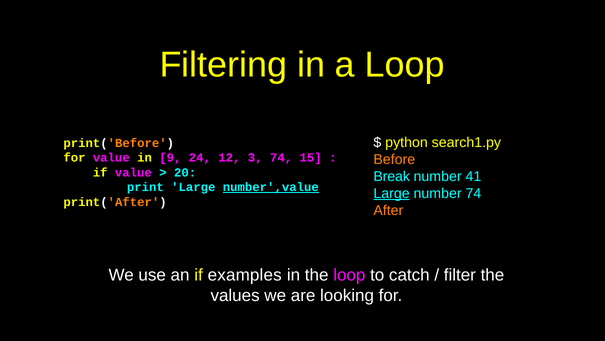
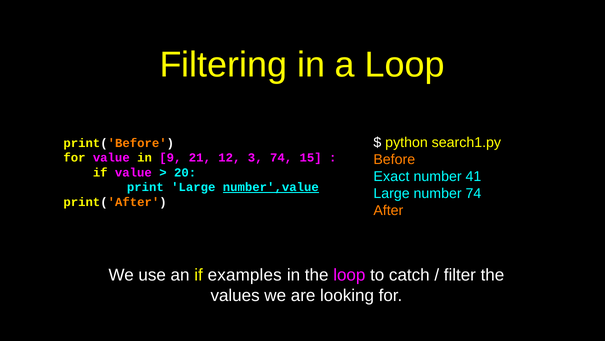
24: 24 -> 21 (200, 157)
Break: Break -> Exact (391, 176)
Large underline: present -> none (392, 193)
